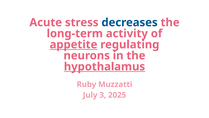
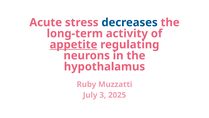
hypothalamus underline: present -> none (104, 66)
